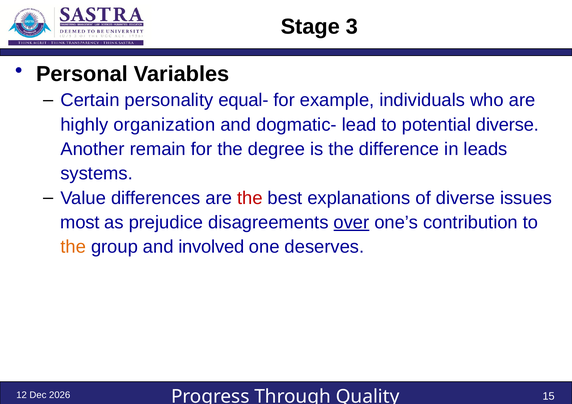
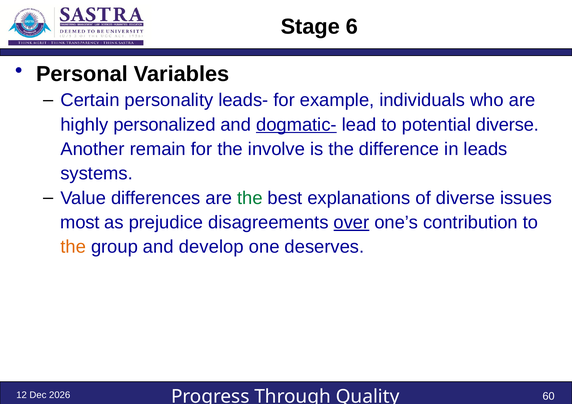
3: 3 -> 6 (352, 27)
equal-: equal- -> leads- (243, 100)
organization: organization -> personalized (164, 125)
dogmatic- underline: none -> present (296, 125)
degree: degree -> involve (276, 149)
the colour: red -> green (250, 198)
involved: involved -> develop (211, 247)
15: 15 -> 60 (549, 397)
